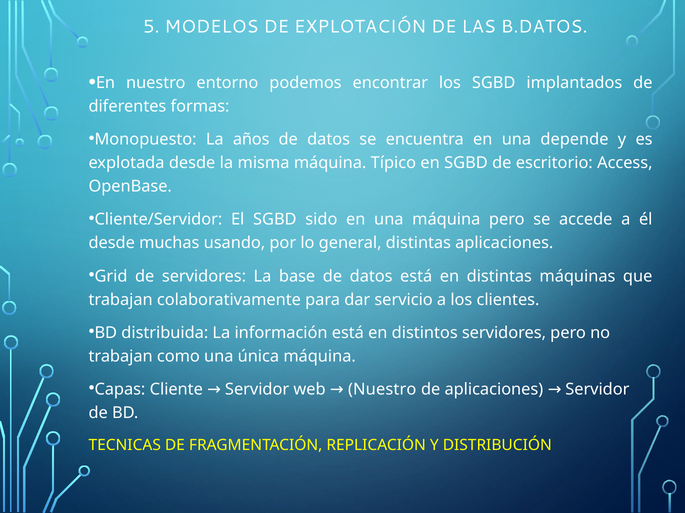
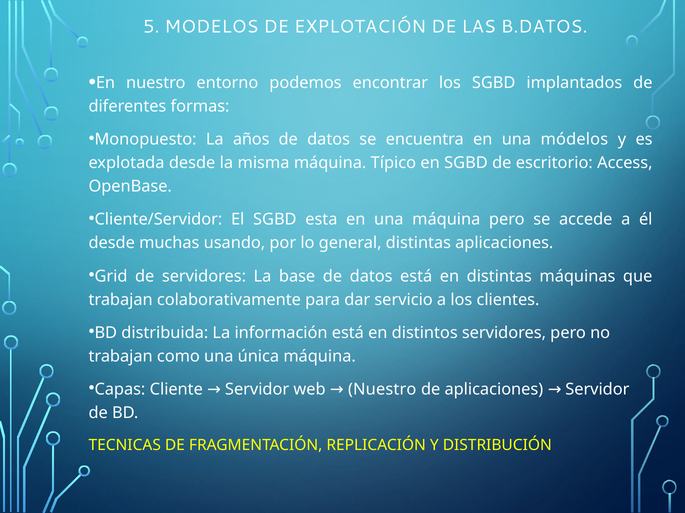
depende: depende -> módelos (574, 140)
sido: sido -> esta (321, 220)
